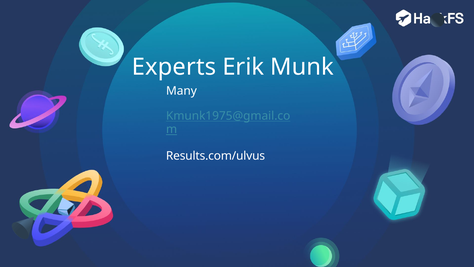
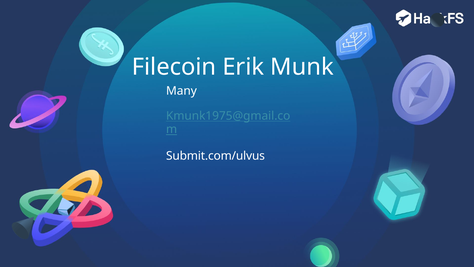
Experts: Experts -> Filecoin (174, 67)
Results.com/ulvus: Results.com/ulvus -> Submit.com/ulvus (215, 156)
